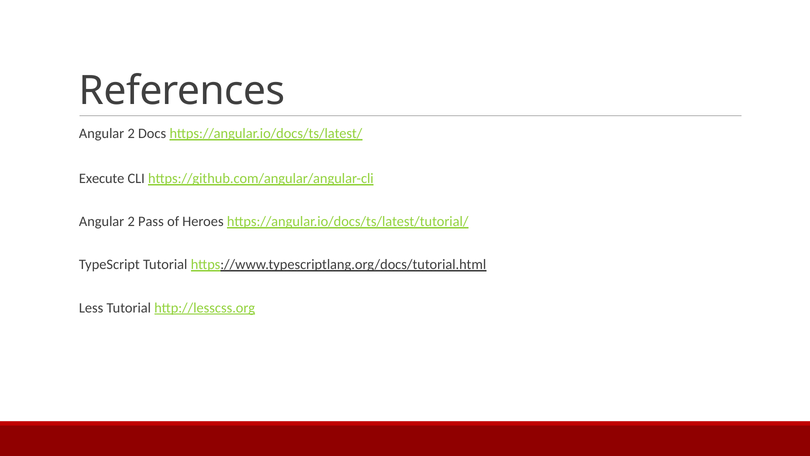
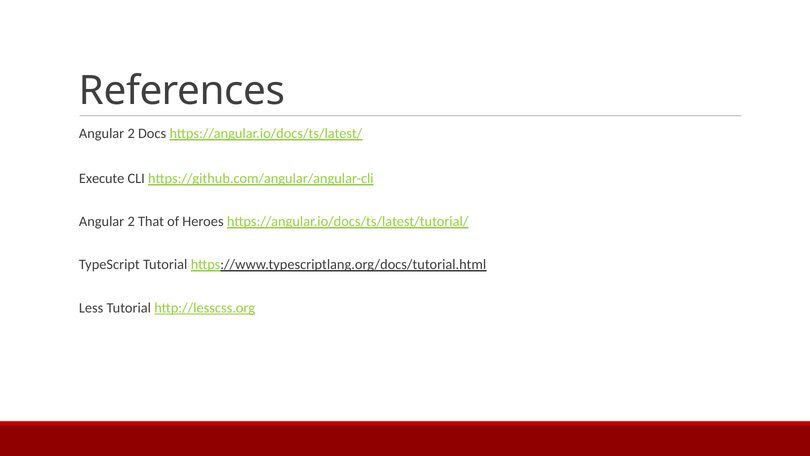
Pass: Pass -> That (151, 221)
